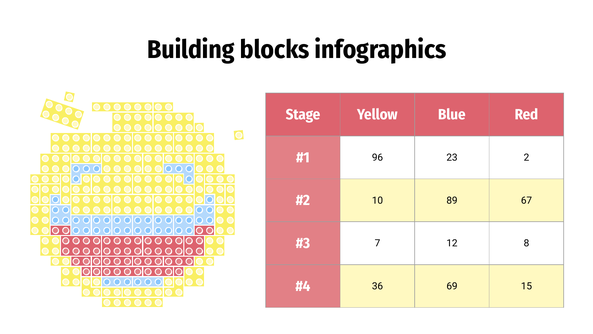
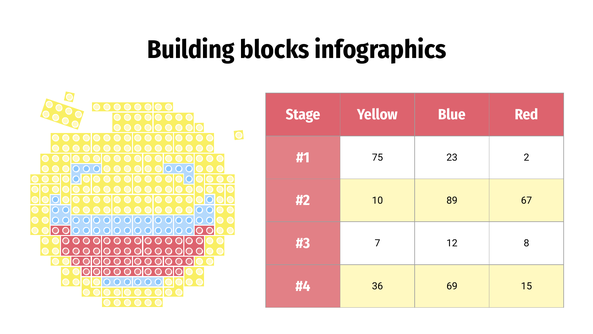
96: 96 -> 75 (378, 157)
